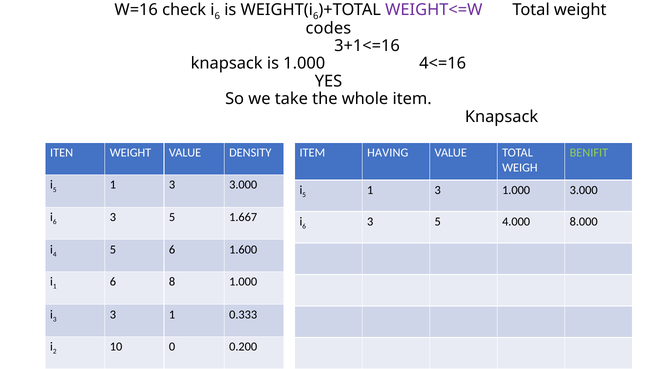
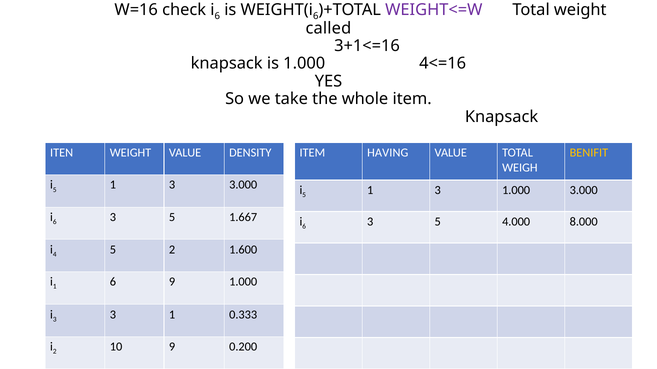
codes: codes -> called (328, 28)
BENIFIT colour: light green -> yellow (589, 153)
5 6: 6 -> 2 (172, 250)
6 8: 8 -> 9 (172, 282)
10 0: 0 -> 9 (172, 347)
